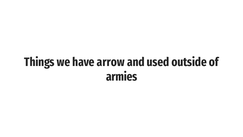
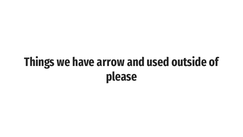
armies: armies -> please (121, 76)
